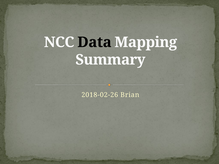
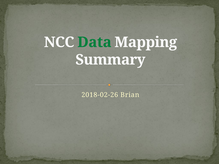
Data colour: black -> green (94, 42)
